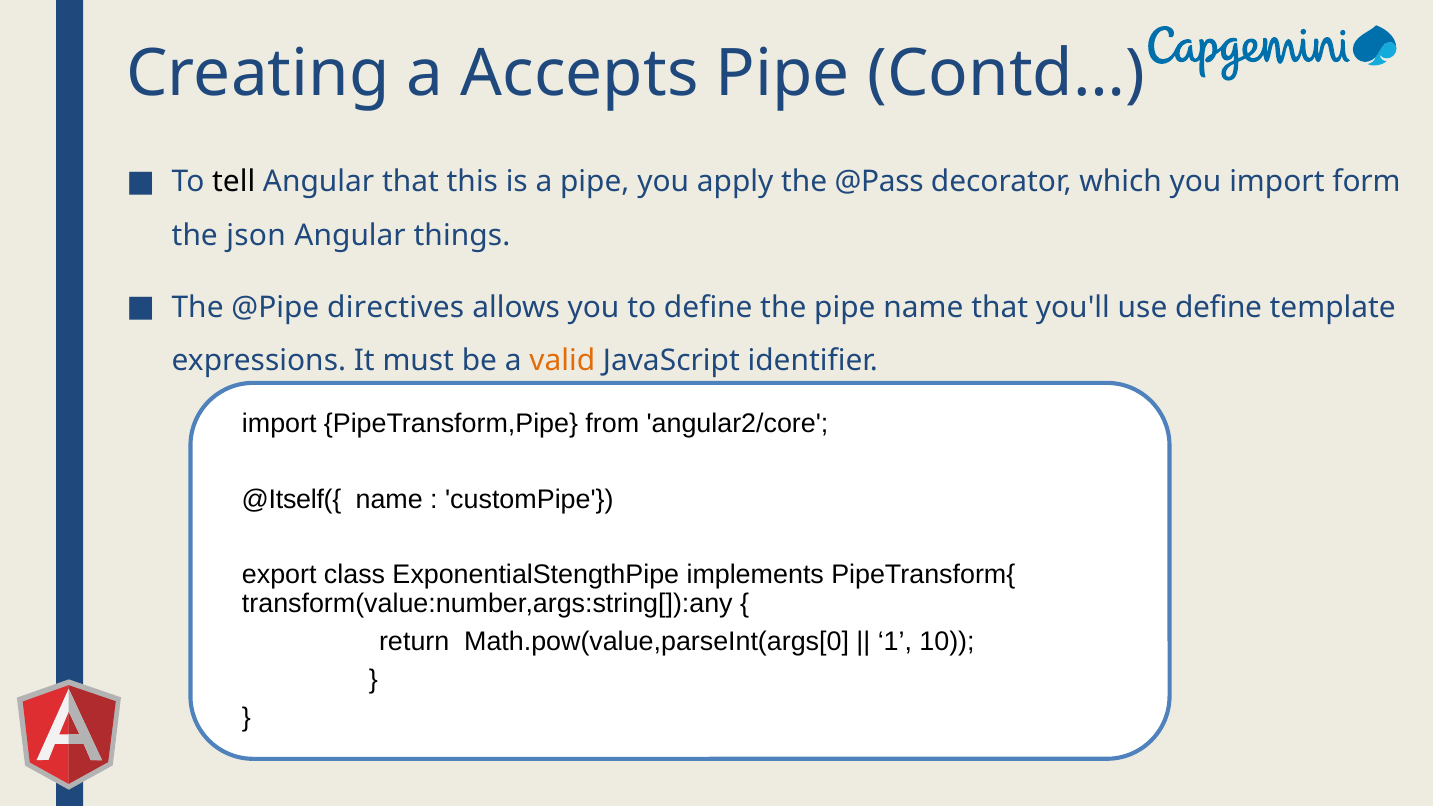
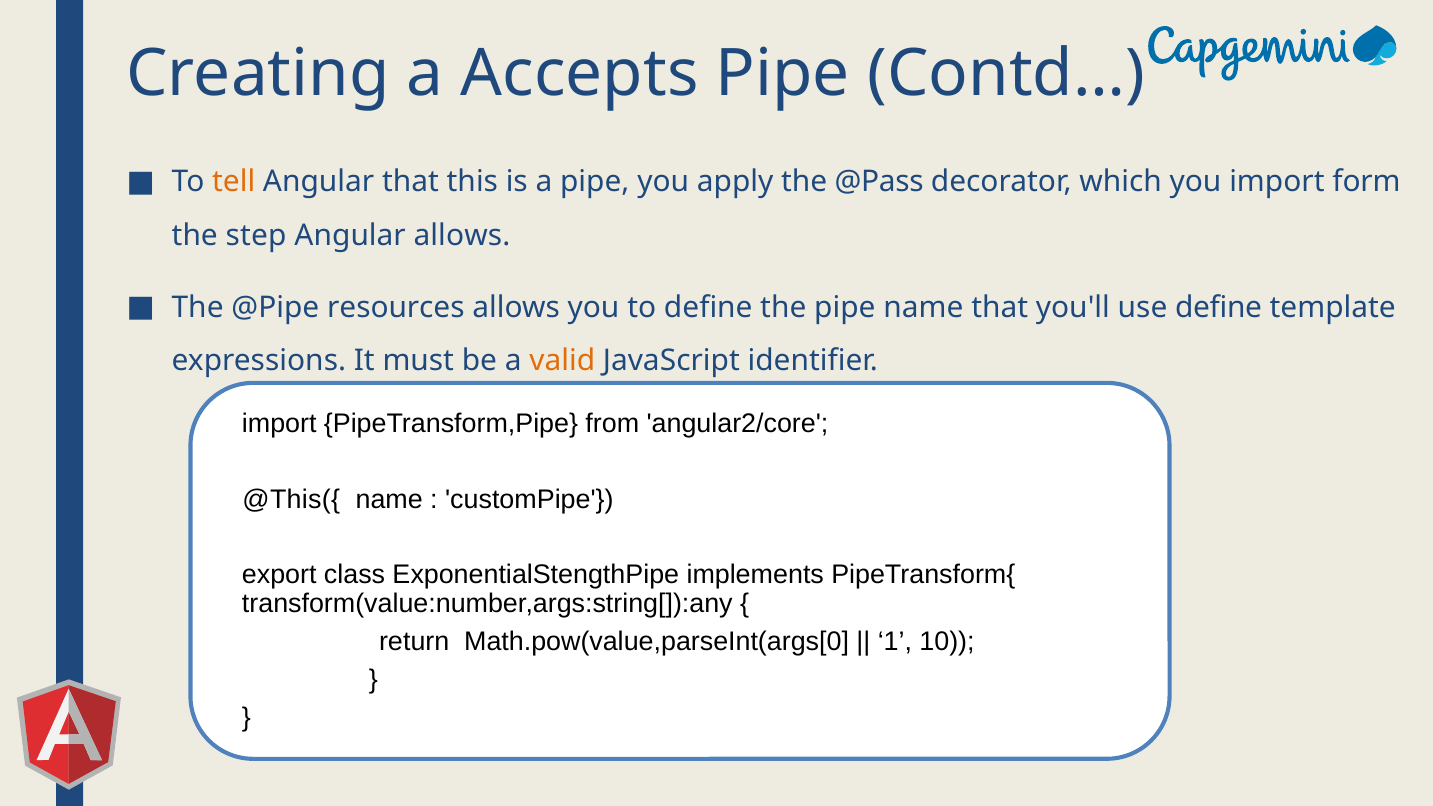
tell colour: black -> orange (234, 182)
json: json -> step (256, 236)
Angular things: things -> allows (462, 236)
directives: directives -> resources (396, 307)
@Itself({: @Itself({ -> @This({ (291, 499)
